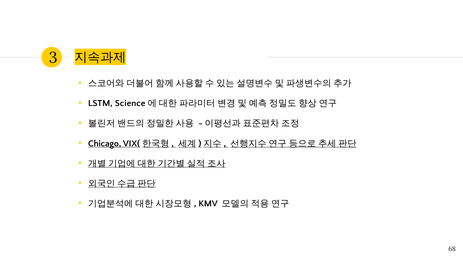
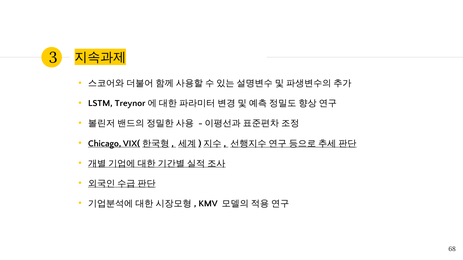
Science: Science -> Treynor (130, 103)
